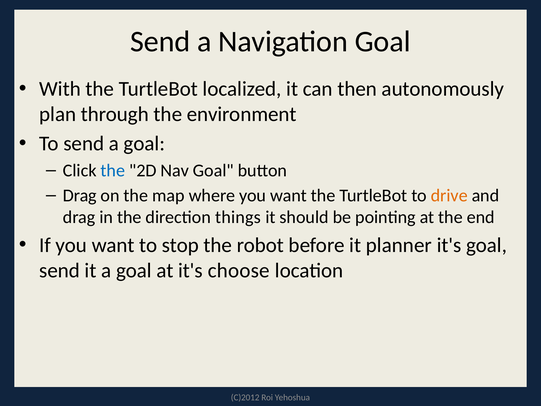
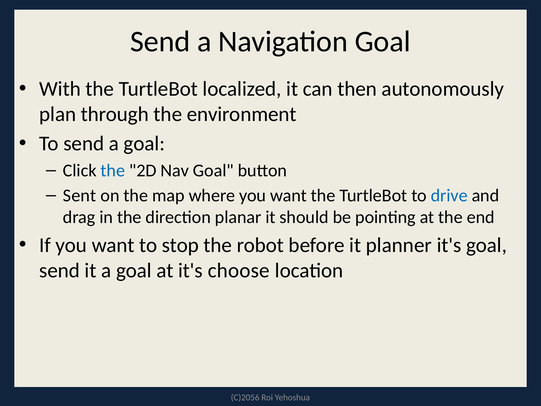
Drag: Drag -> Sent (80, 196)
drive colour: orange -> blue (449, 196)
things: things -> planar (238, 217)
C)2012: C)2012 -> C)2056 (245, 397)
